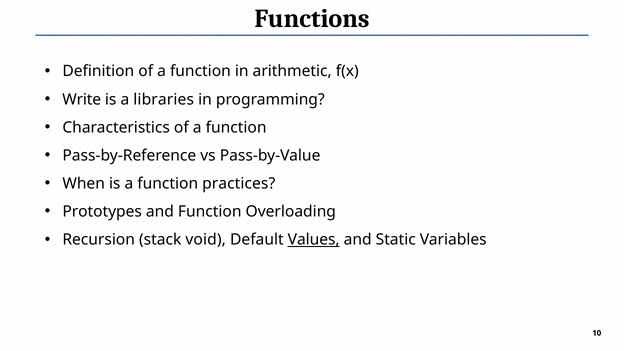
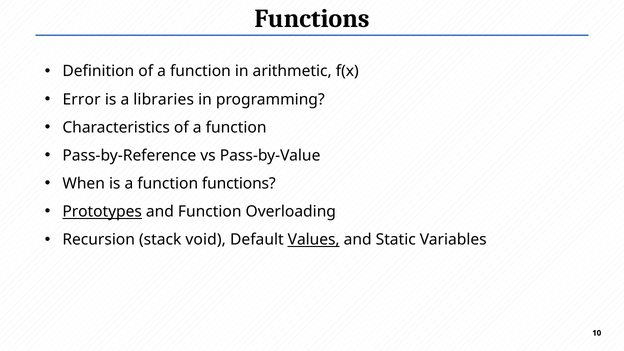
Write: Write -> Error (82, 99)
function practices: practices -> functions (239, 184)
Prototypes underline: none -> present (102, 212)
